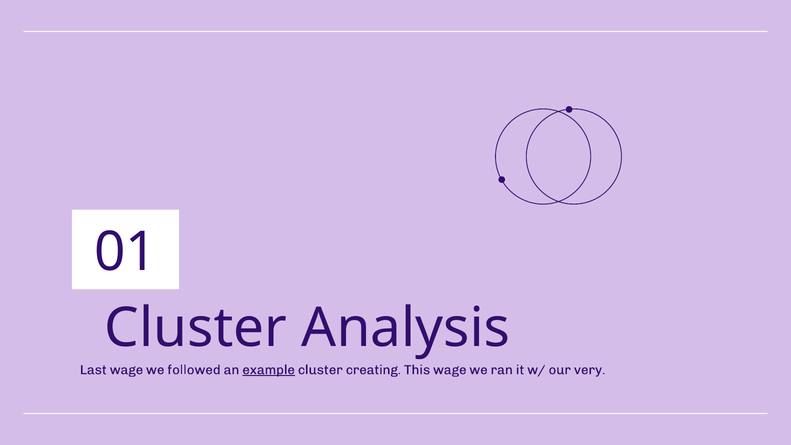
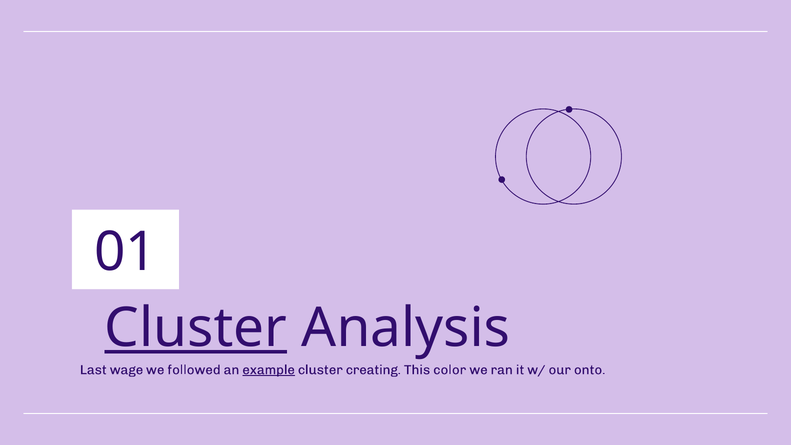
Cluster underline: none -> present (196, 328)
This wage: wage -> color (450, 370)
very: very -> onto (590, 370)
